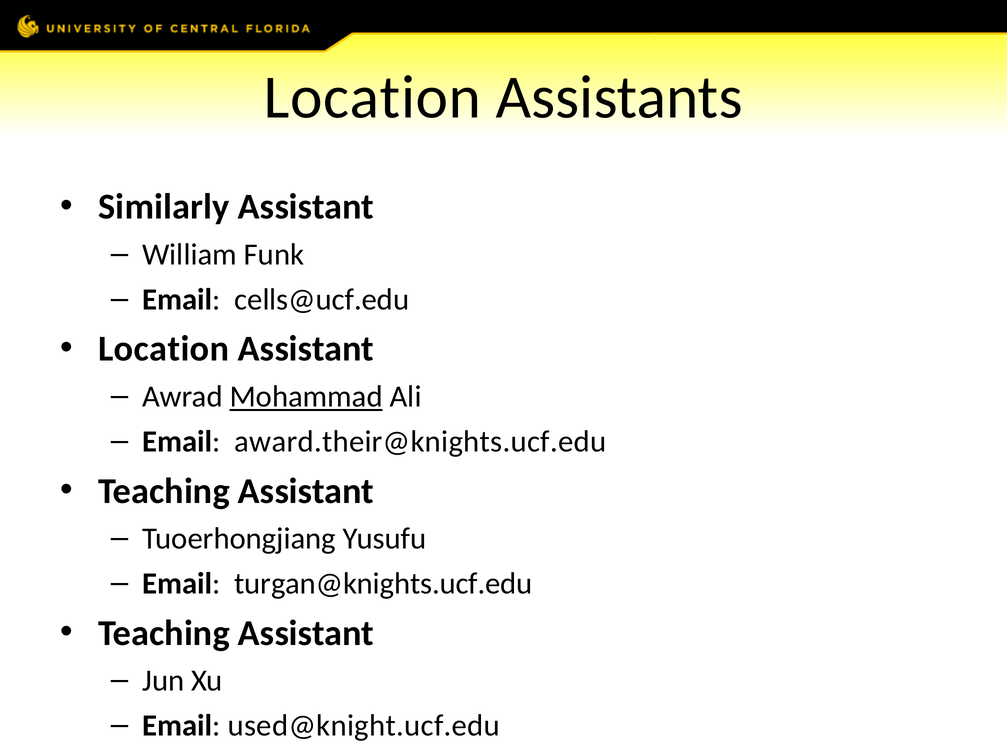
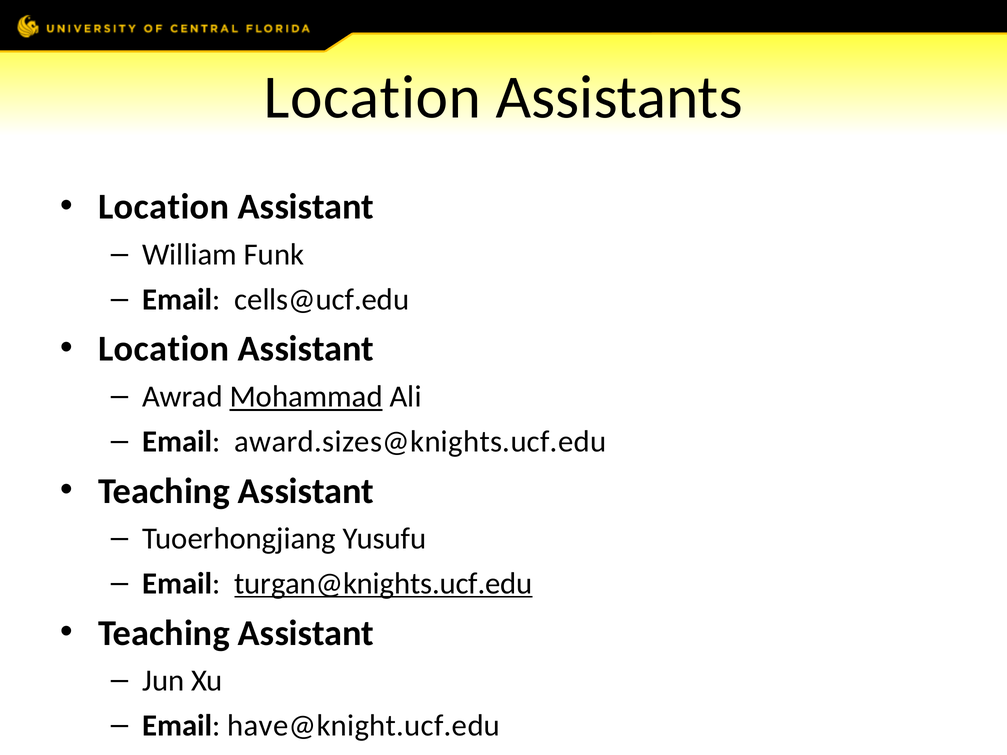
Similarly: Similarly -> Location (164, 207)
award.their@knights.ucf.edu: award.their@knights.ucf.edu -> award.sizes@knights.ucf.edu (420, 442)
turgan@knights.ucf.edu underline: none -> present (383, 584)
used@knight.ucf.edu: used@knight.ucf.edu -> have@knight.ucf.edu (364, 726)
